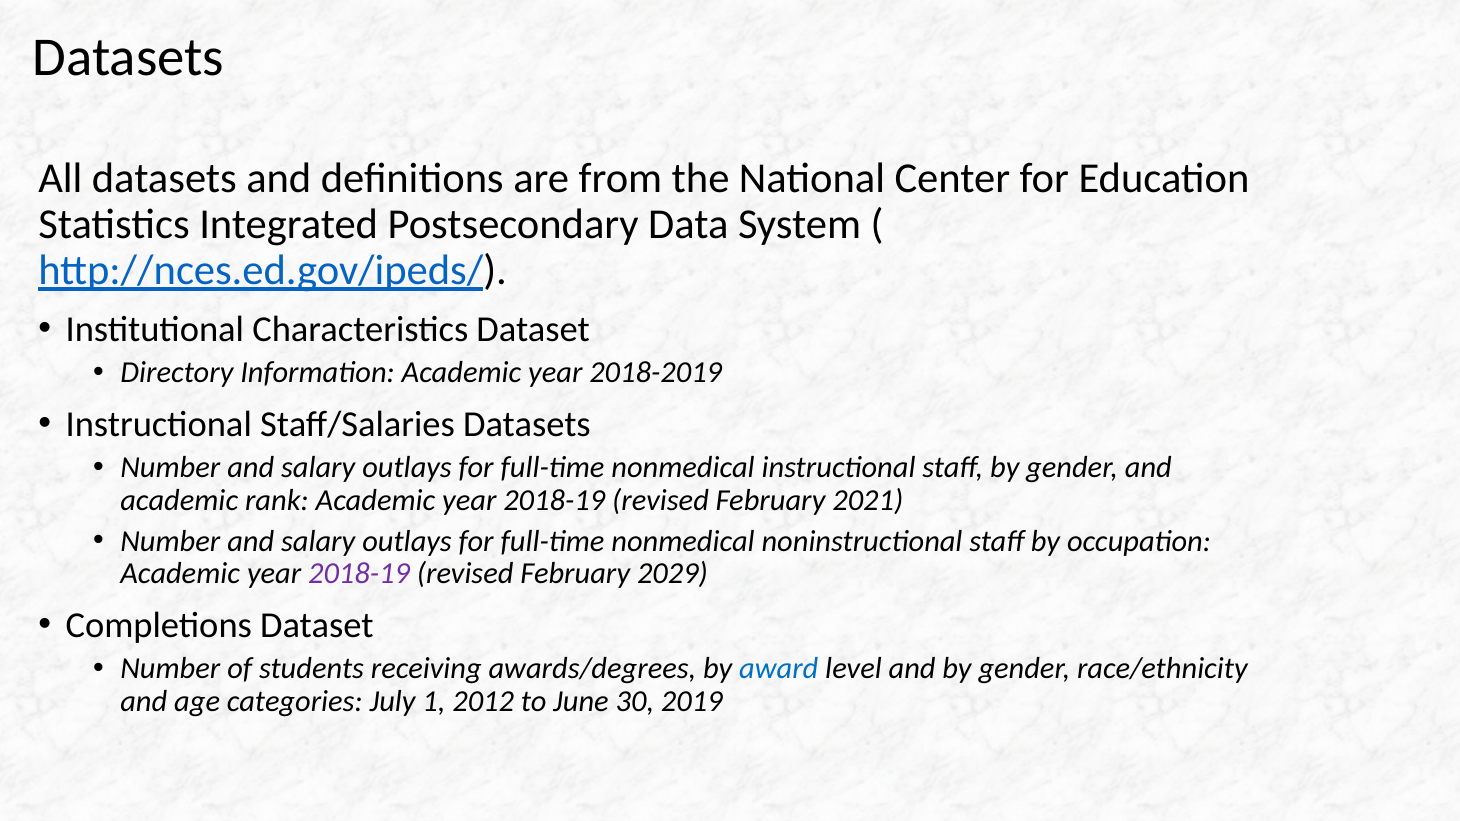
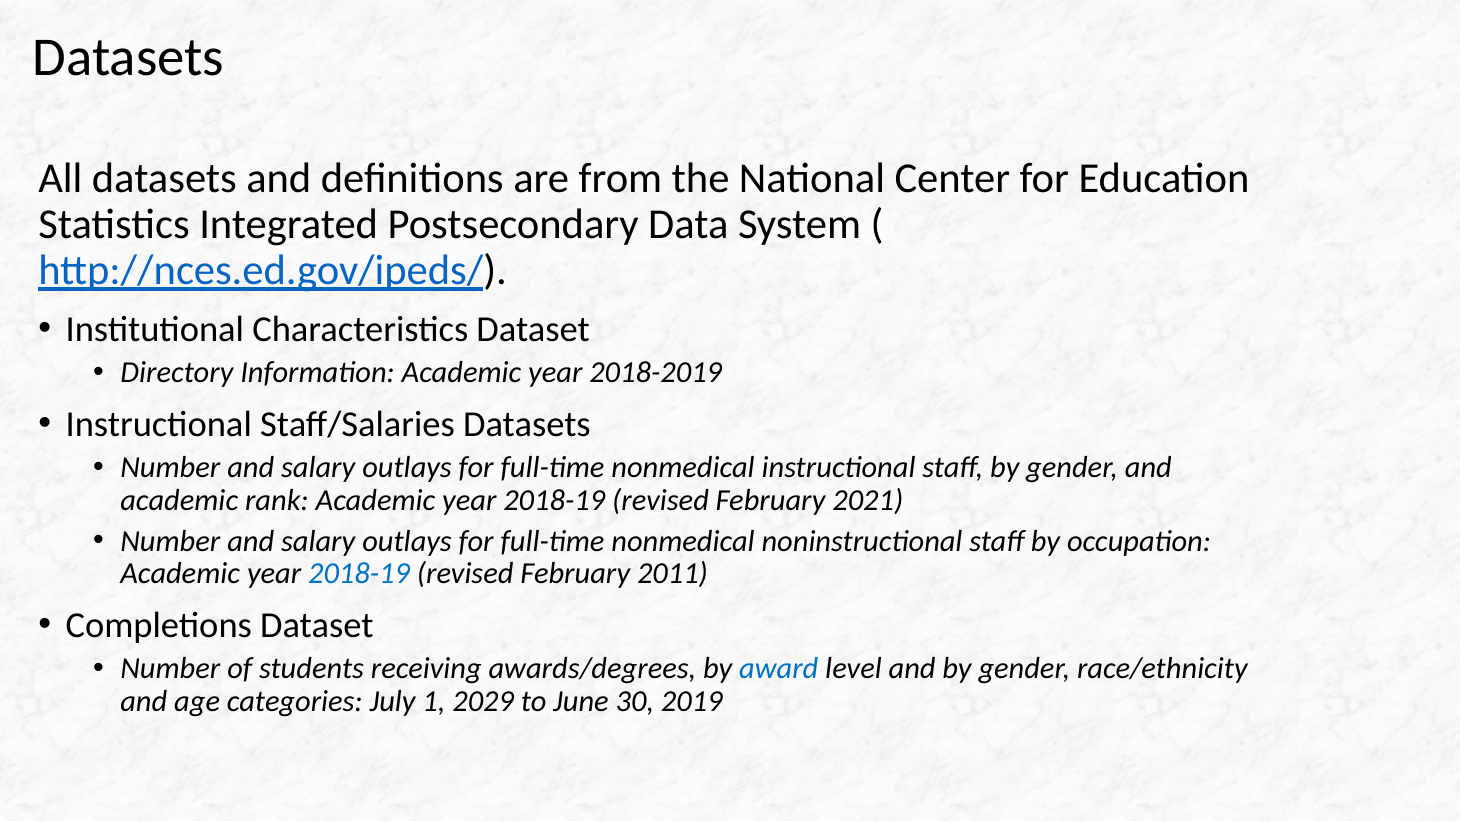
2018-19 colour: purple -> blue (359, 574)
2029: 2029 -> 2011 (673, 574)
2012: 2012 -> 2029 (483, 702)
